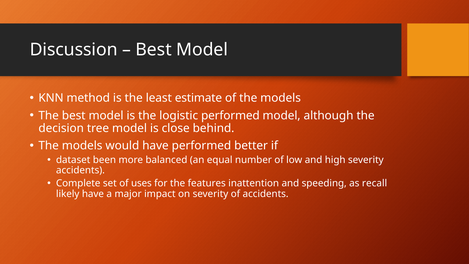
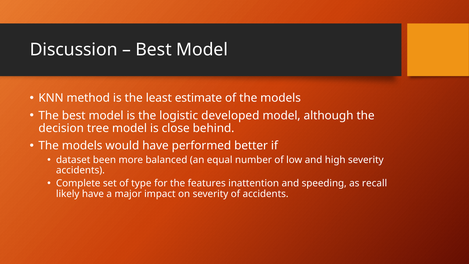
logistic performed: performed -> developed (230, 115)
uses: uses -> type (141, 183)
